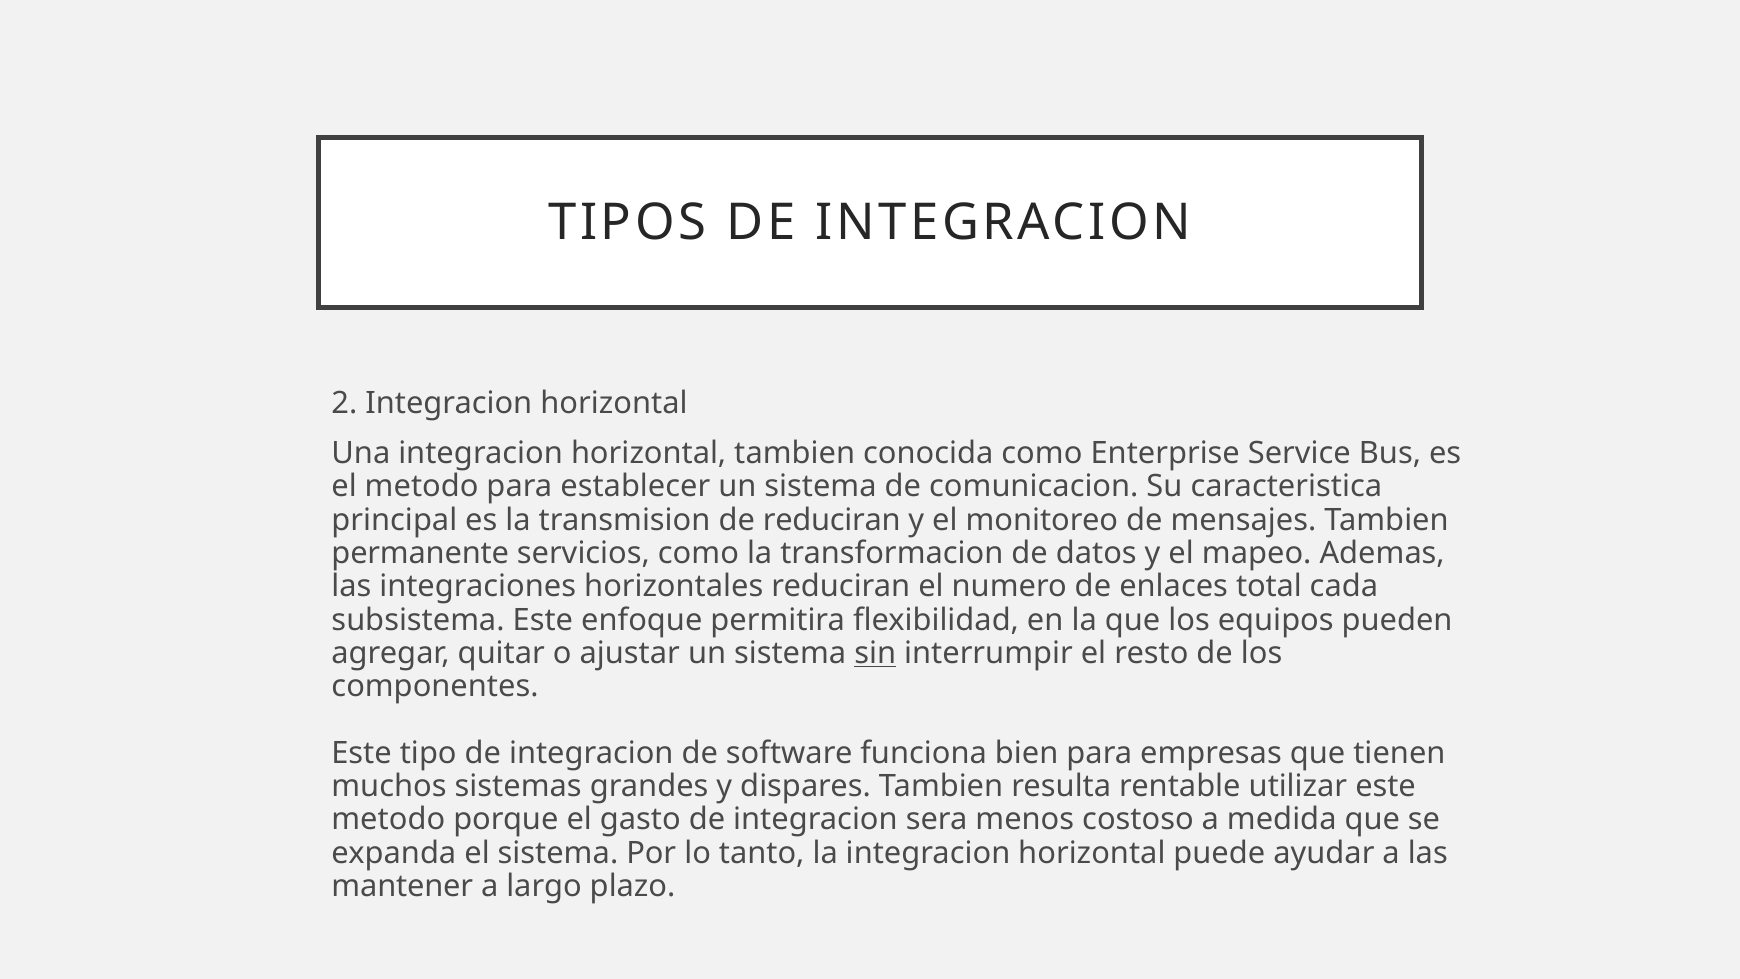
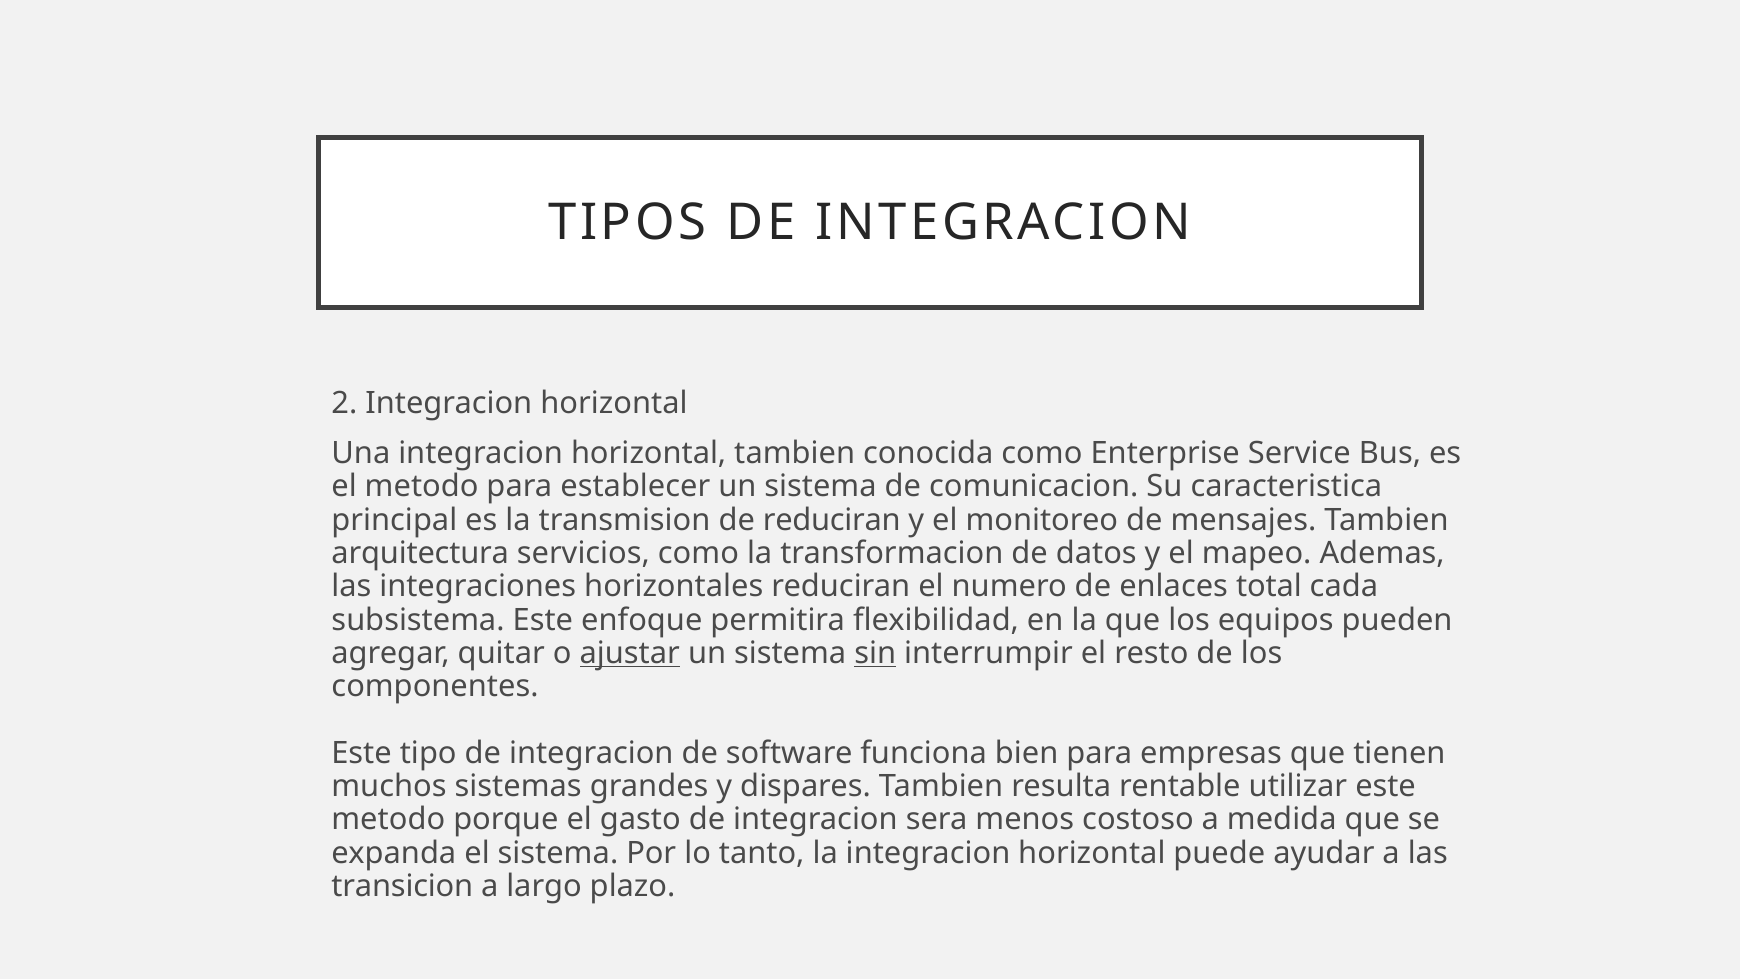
permanente: permanente -> arquitectura (420, 553)
ajustar underline: none -> present (630, 653)
mantener: mantener -> transicion (402, 886)
